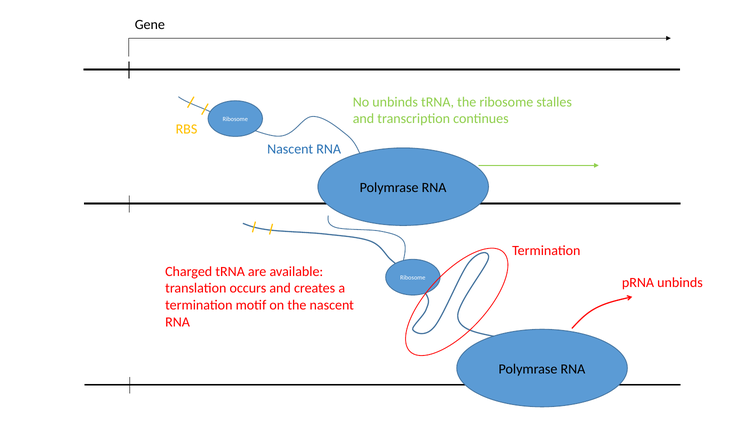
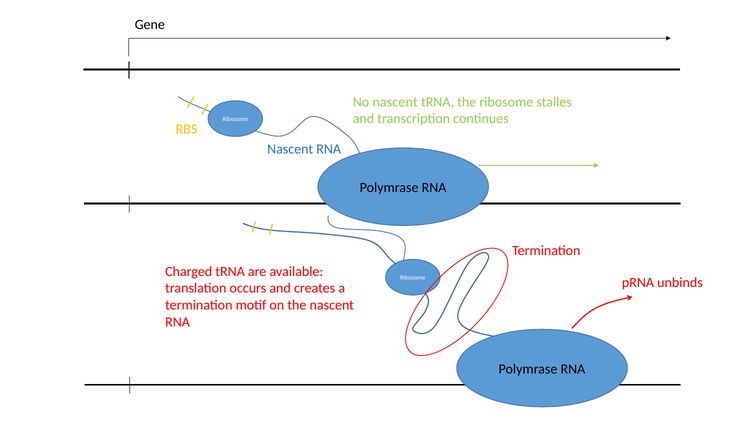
No unbinds: unbinds -> nascent (395, 102)
